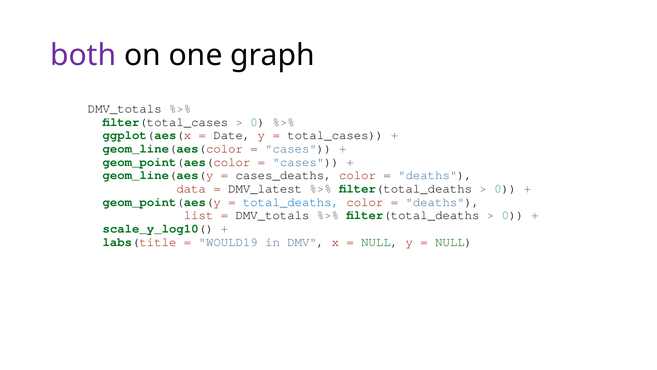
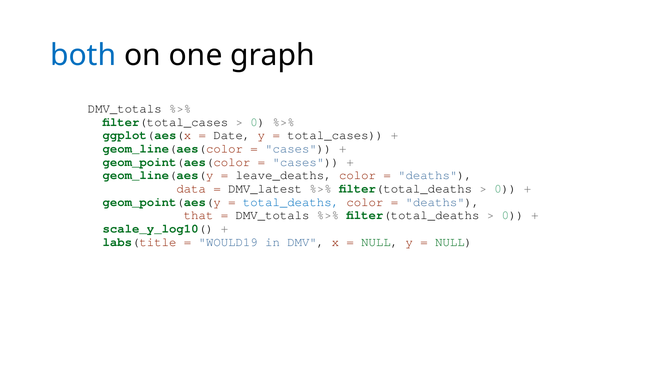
both colour: purple -> blue (83, 55)
cases_deaths: cases_deaths -> leave_deaths (284, 175)
list: list -> that (199, 215)
